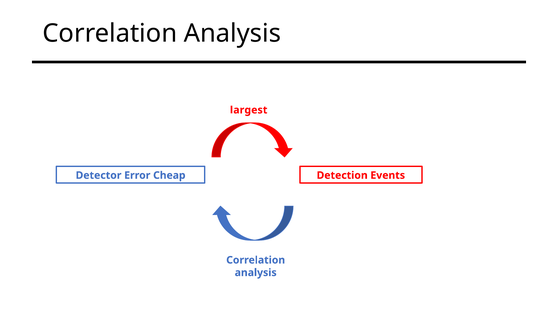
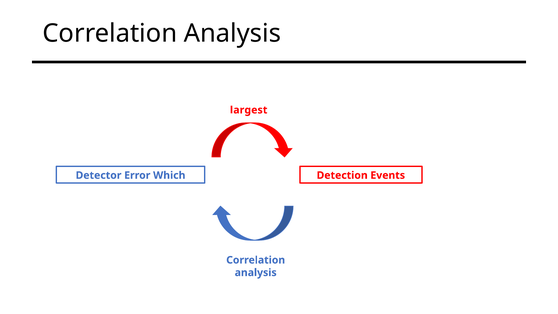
Cheap: Cheap -> Which (169, 175)
